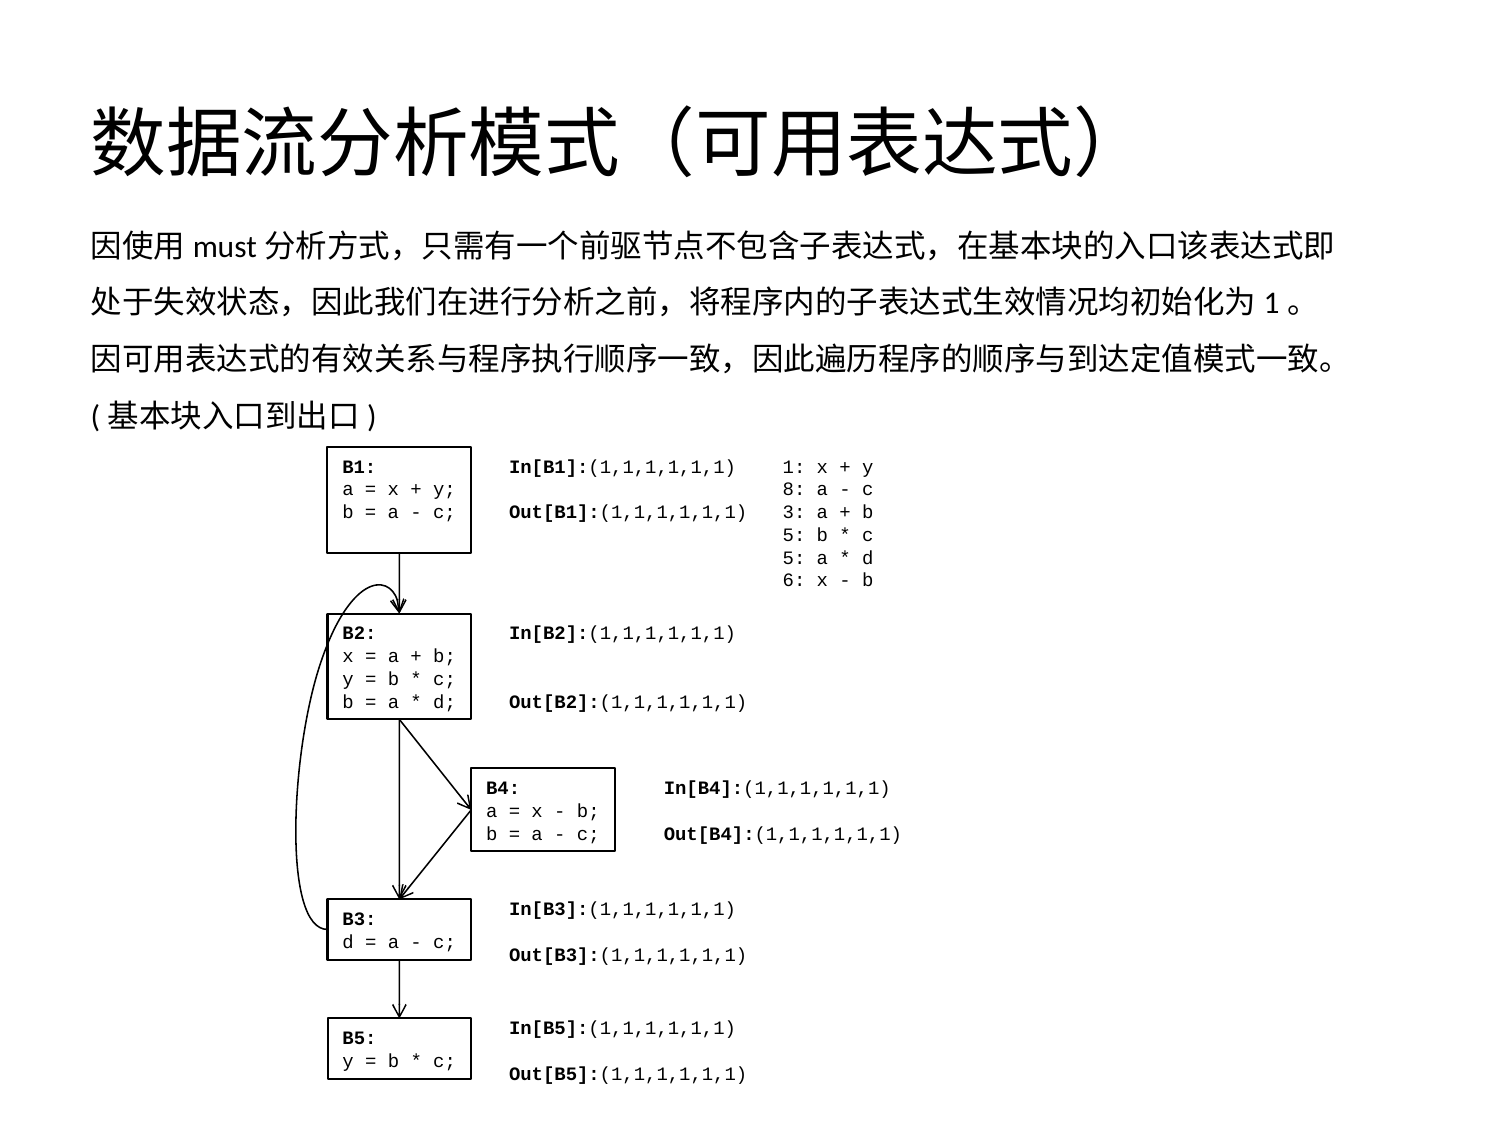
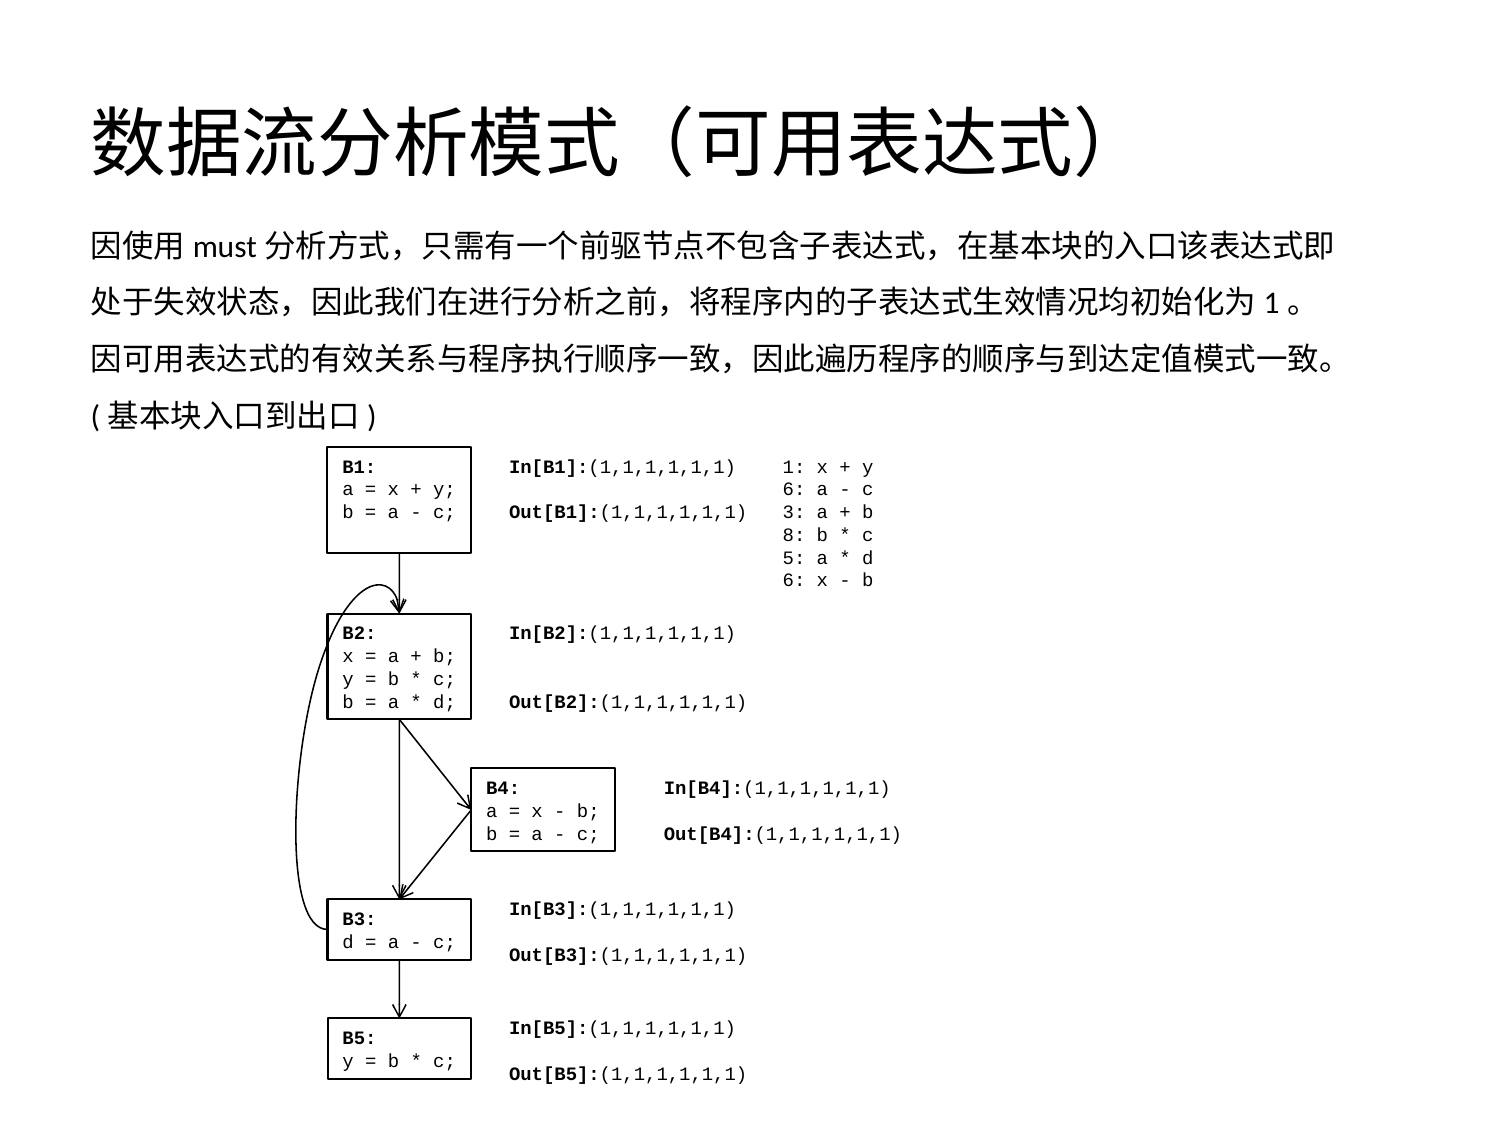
8: 8 -> 6 (794, 490)
5: 5 -> 8 (794, 535)
